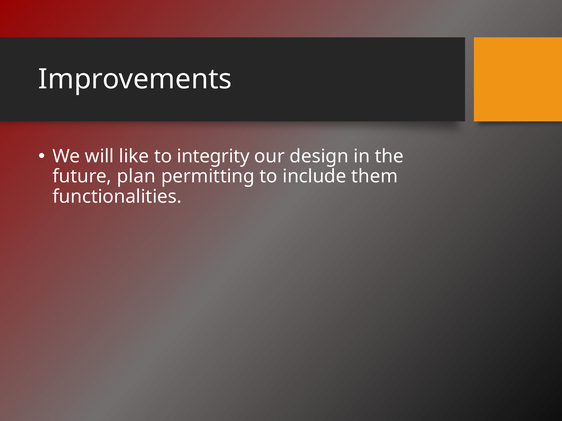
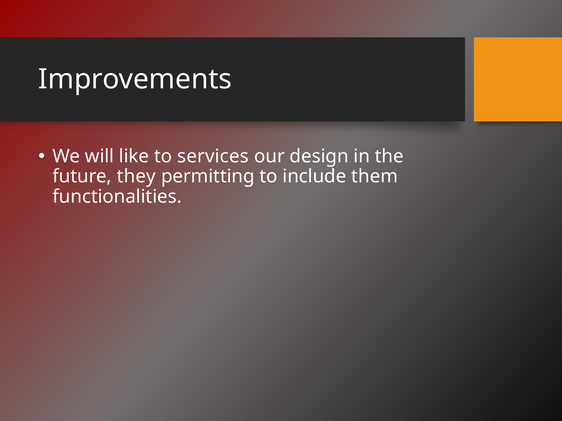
integrity: integrity -> services (213, 156)
plan: plan -> they (136, 177)
